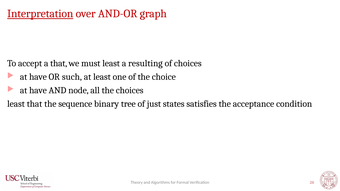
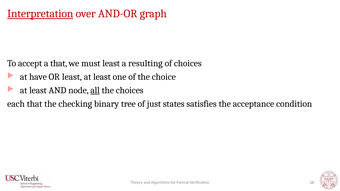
OR such: such -> least (72, 77)
have: have -> least (38, 90)
all underline: none -> present (95, 90)
least: least -> each (16, 104)
sequence: sequence -> checking (75, 104)
